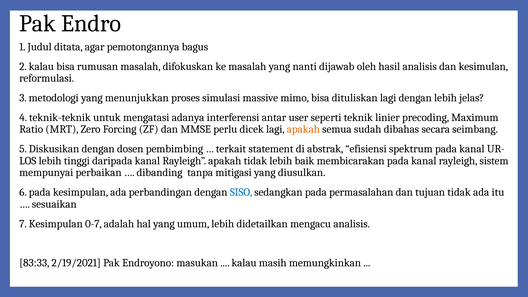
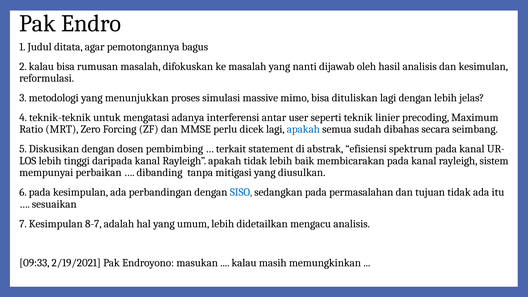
apakah colour: orange -> blue (303, 129)
0-7: 0-7 -> 8-7 (93, 224)
83:33: 83:33 -> 09:33 (34, 263)
